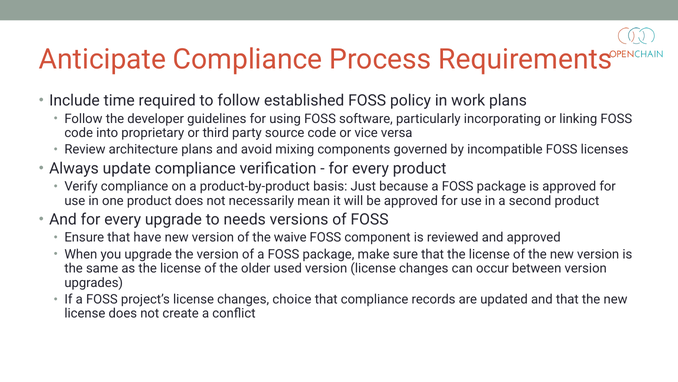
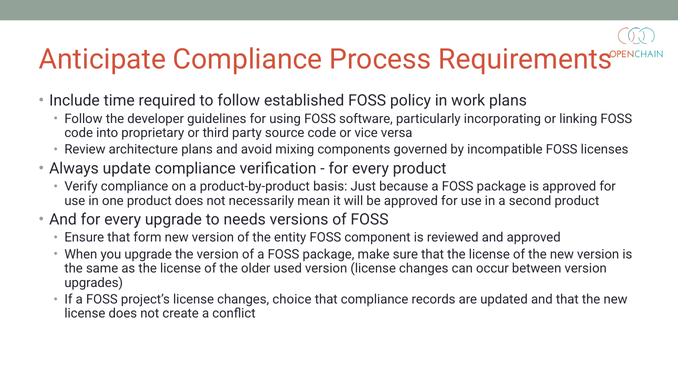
have: have -> form (147, 237)
waive: waive -> entity (290, 237)
